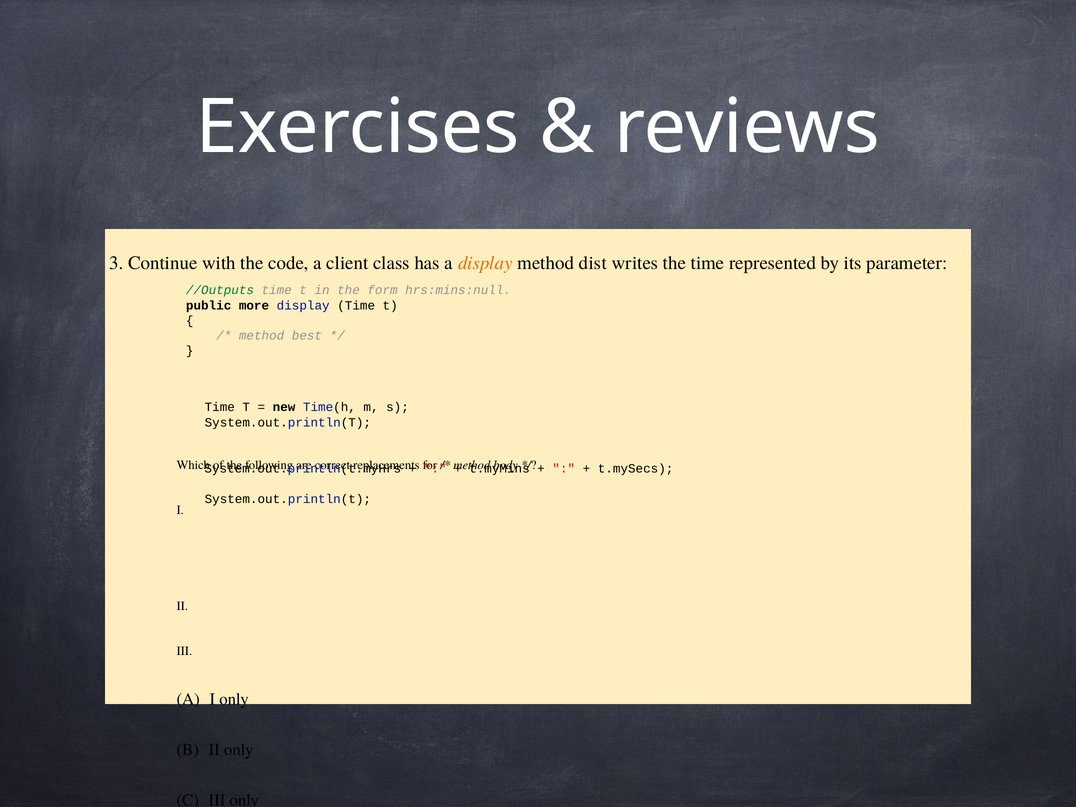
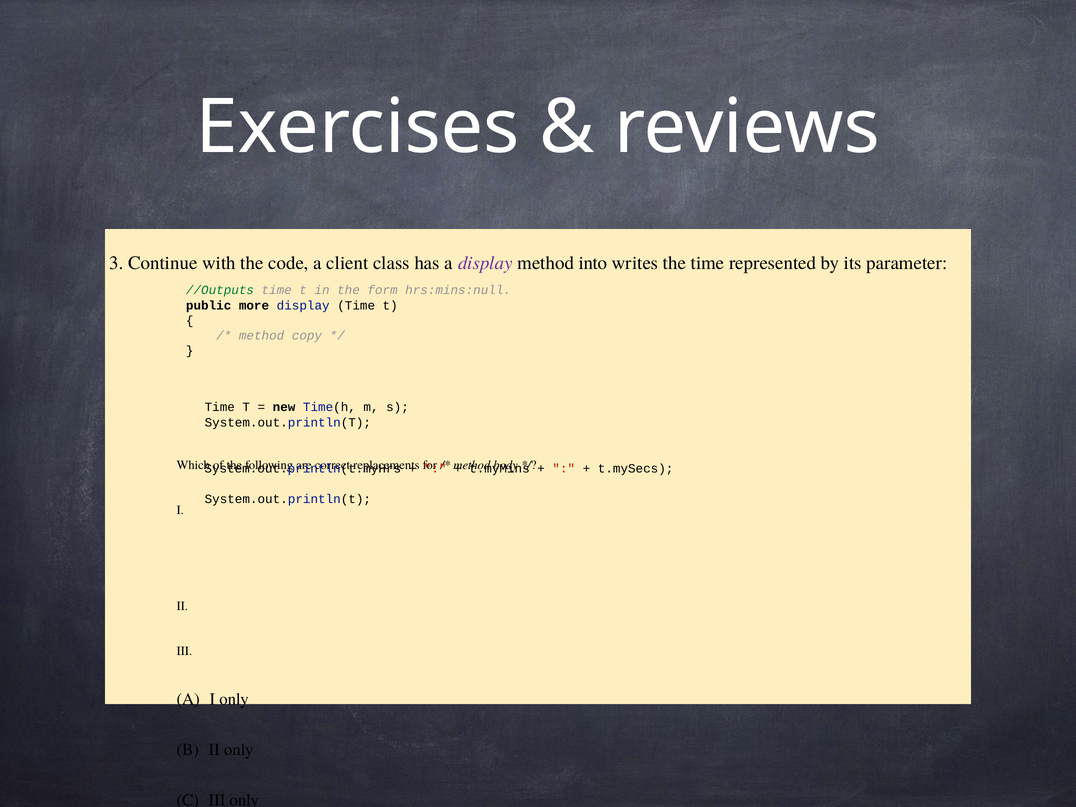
display colour: orange -> purple (485, 263)
dist: dist -> into (593, 263)
best: best -> copy (307, 336)
